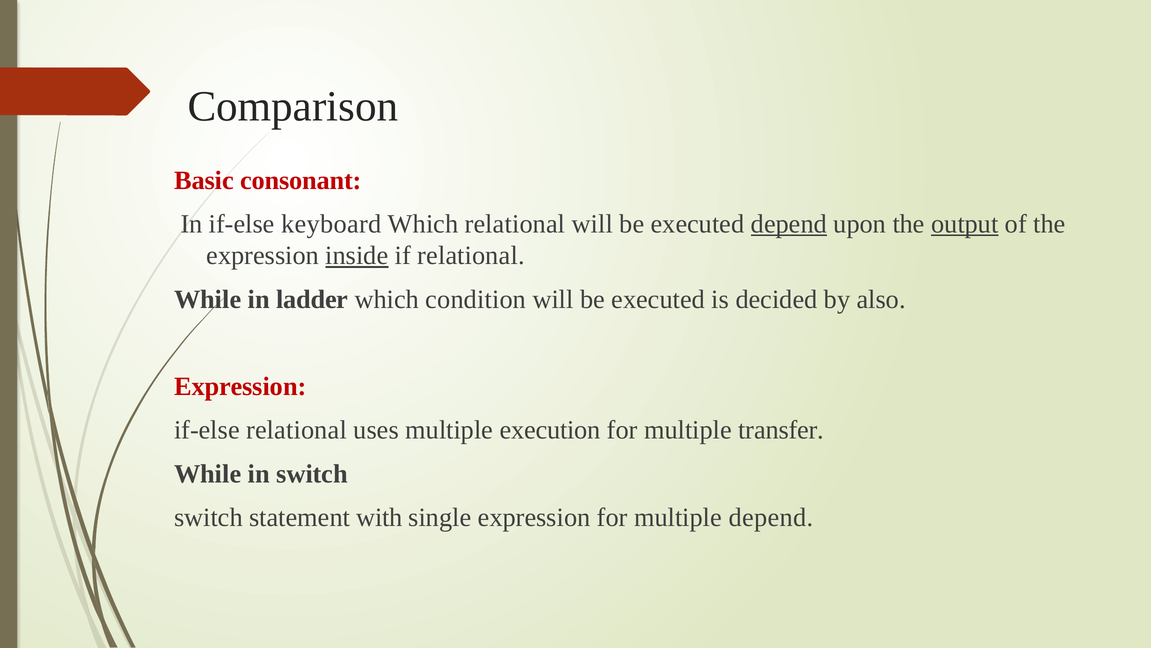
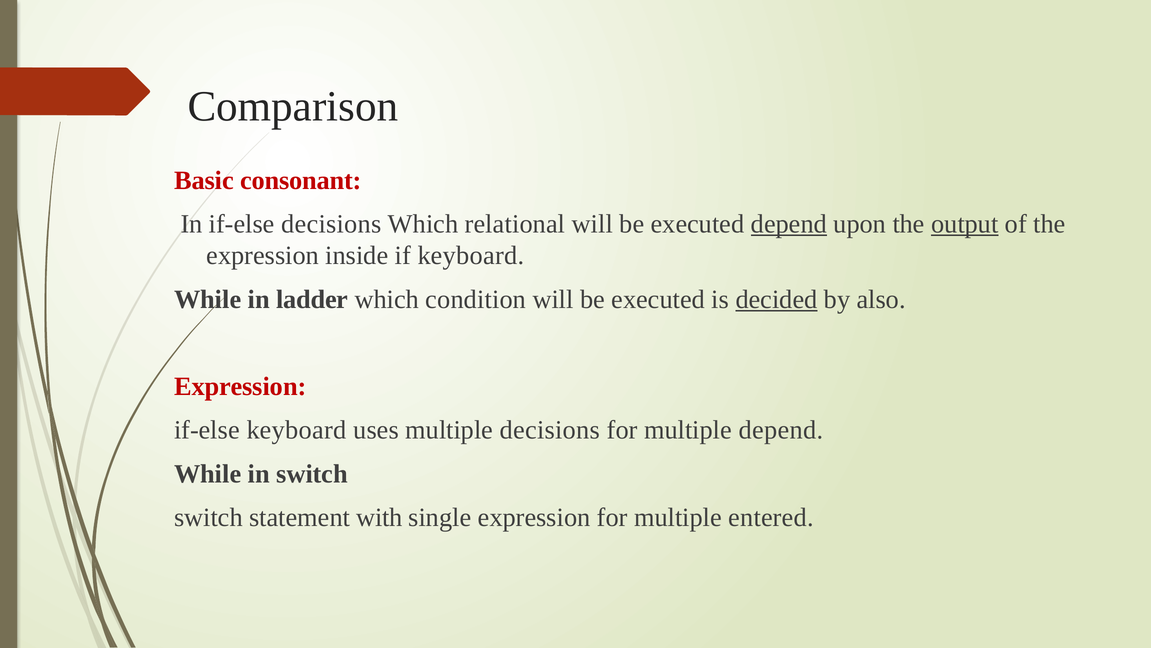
if-else keyboard: keyboard -> decisions (331, 224)
inside underline: present -> none (357, 255)
if relational: relational -> keyboard (471, 255)
decided underline: none -> present (777, 299)
if-else relational: relational -> keyboard (296, 430)
multiple execution: execution -> decisions (550, 430)
multiple transfer: transfer -> depend (781, 430)
multiple depend: depend -> entered (771, 517)
